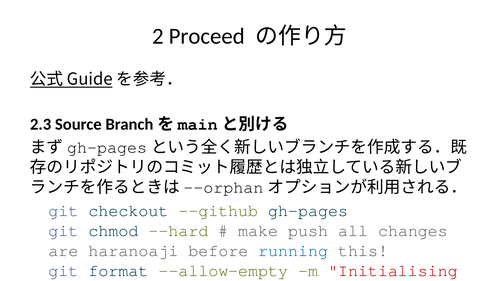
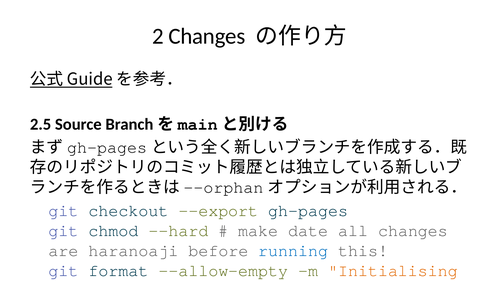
2 Proceed: Proceed -> Changes (207, 36)
2.3: 2.3 -> 2.5 (41, 124)
--github: --github -> --export (218, 211)
make push: push -> date (308, 230)
Initialising colour: red -> orange (393, 270)
